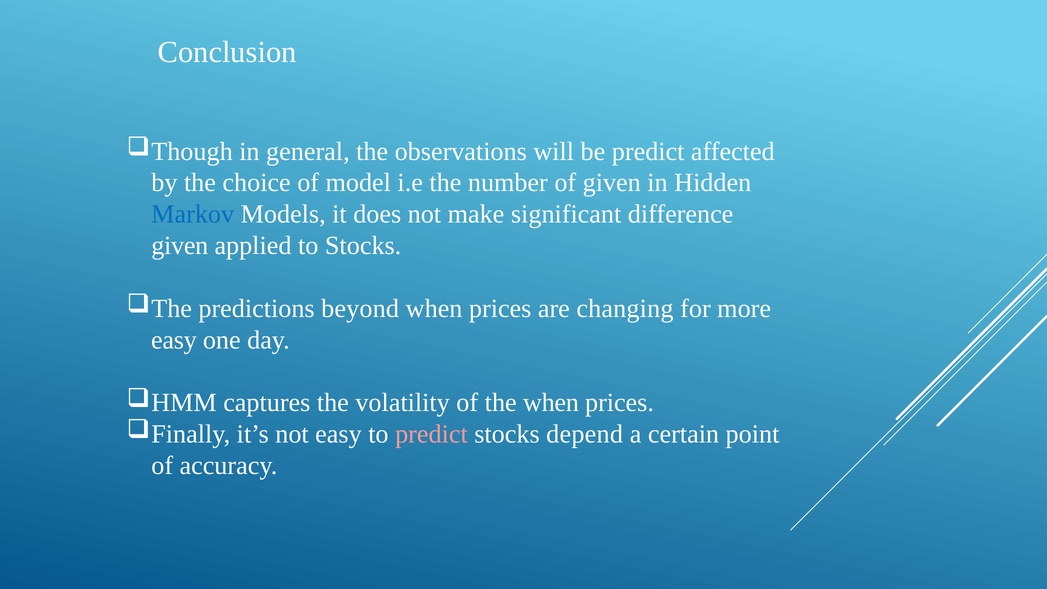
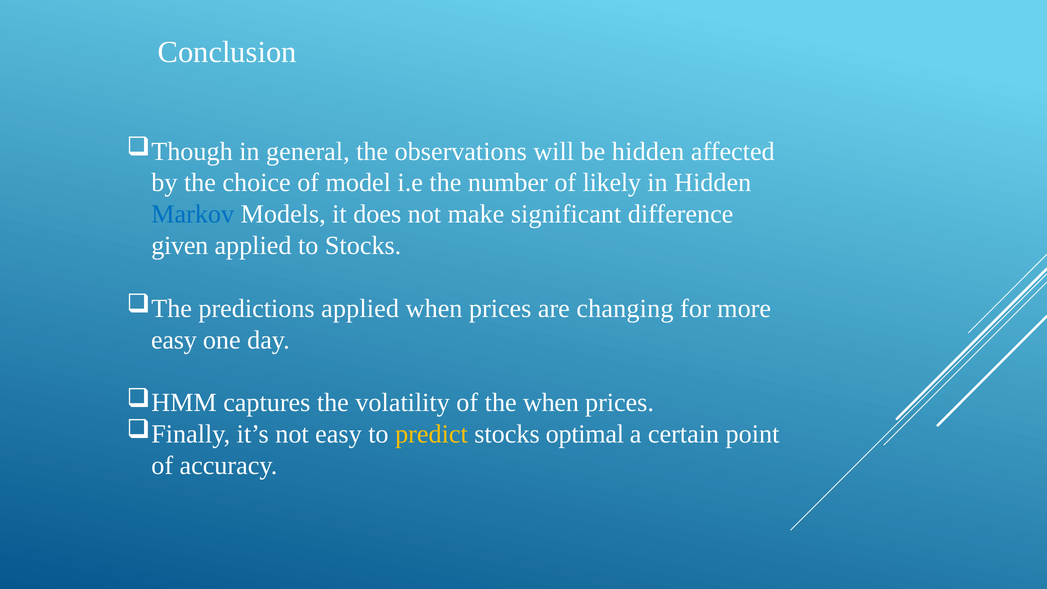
be predict: predict -> hidden (648, 151)
of given: given -> likely (612, 183)
predictions beyond: beyond -> applied (360, 308)
predict colour: pink -> yellow (431, 434)
depend: depend -> optimal (585, 434)
